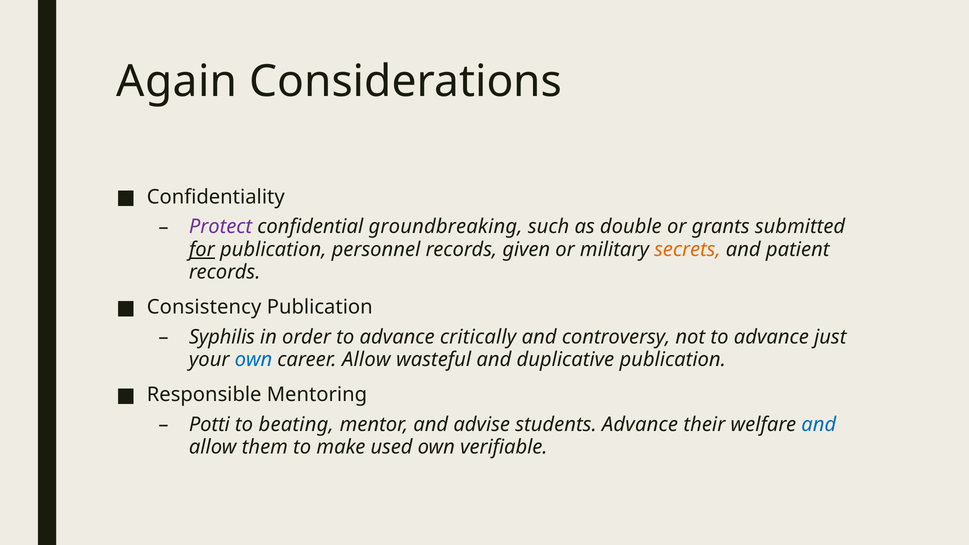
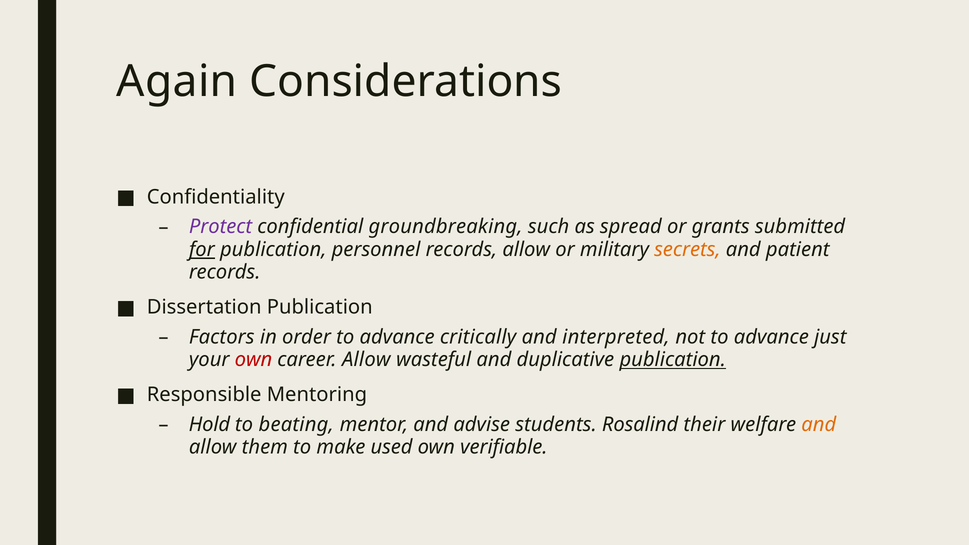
double: double -> spread (631, 227)
records given: given -> allow (526, 249)
Consistency: Consistency -> Dissertation (204, 307)
Syphilis: Syphilis -> Factors (222, 337)
controversy: controversy -> interpreted (616, 337)
own colour: blue -> red (253, 360)
publication underline: none -> present (673, 360)
Potti: Potti -> Hold (209, 425)
students Advance: Advance -> Rosalind (640, 425)
and colour: blue -> orange (819, 425)
